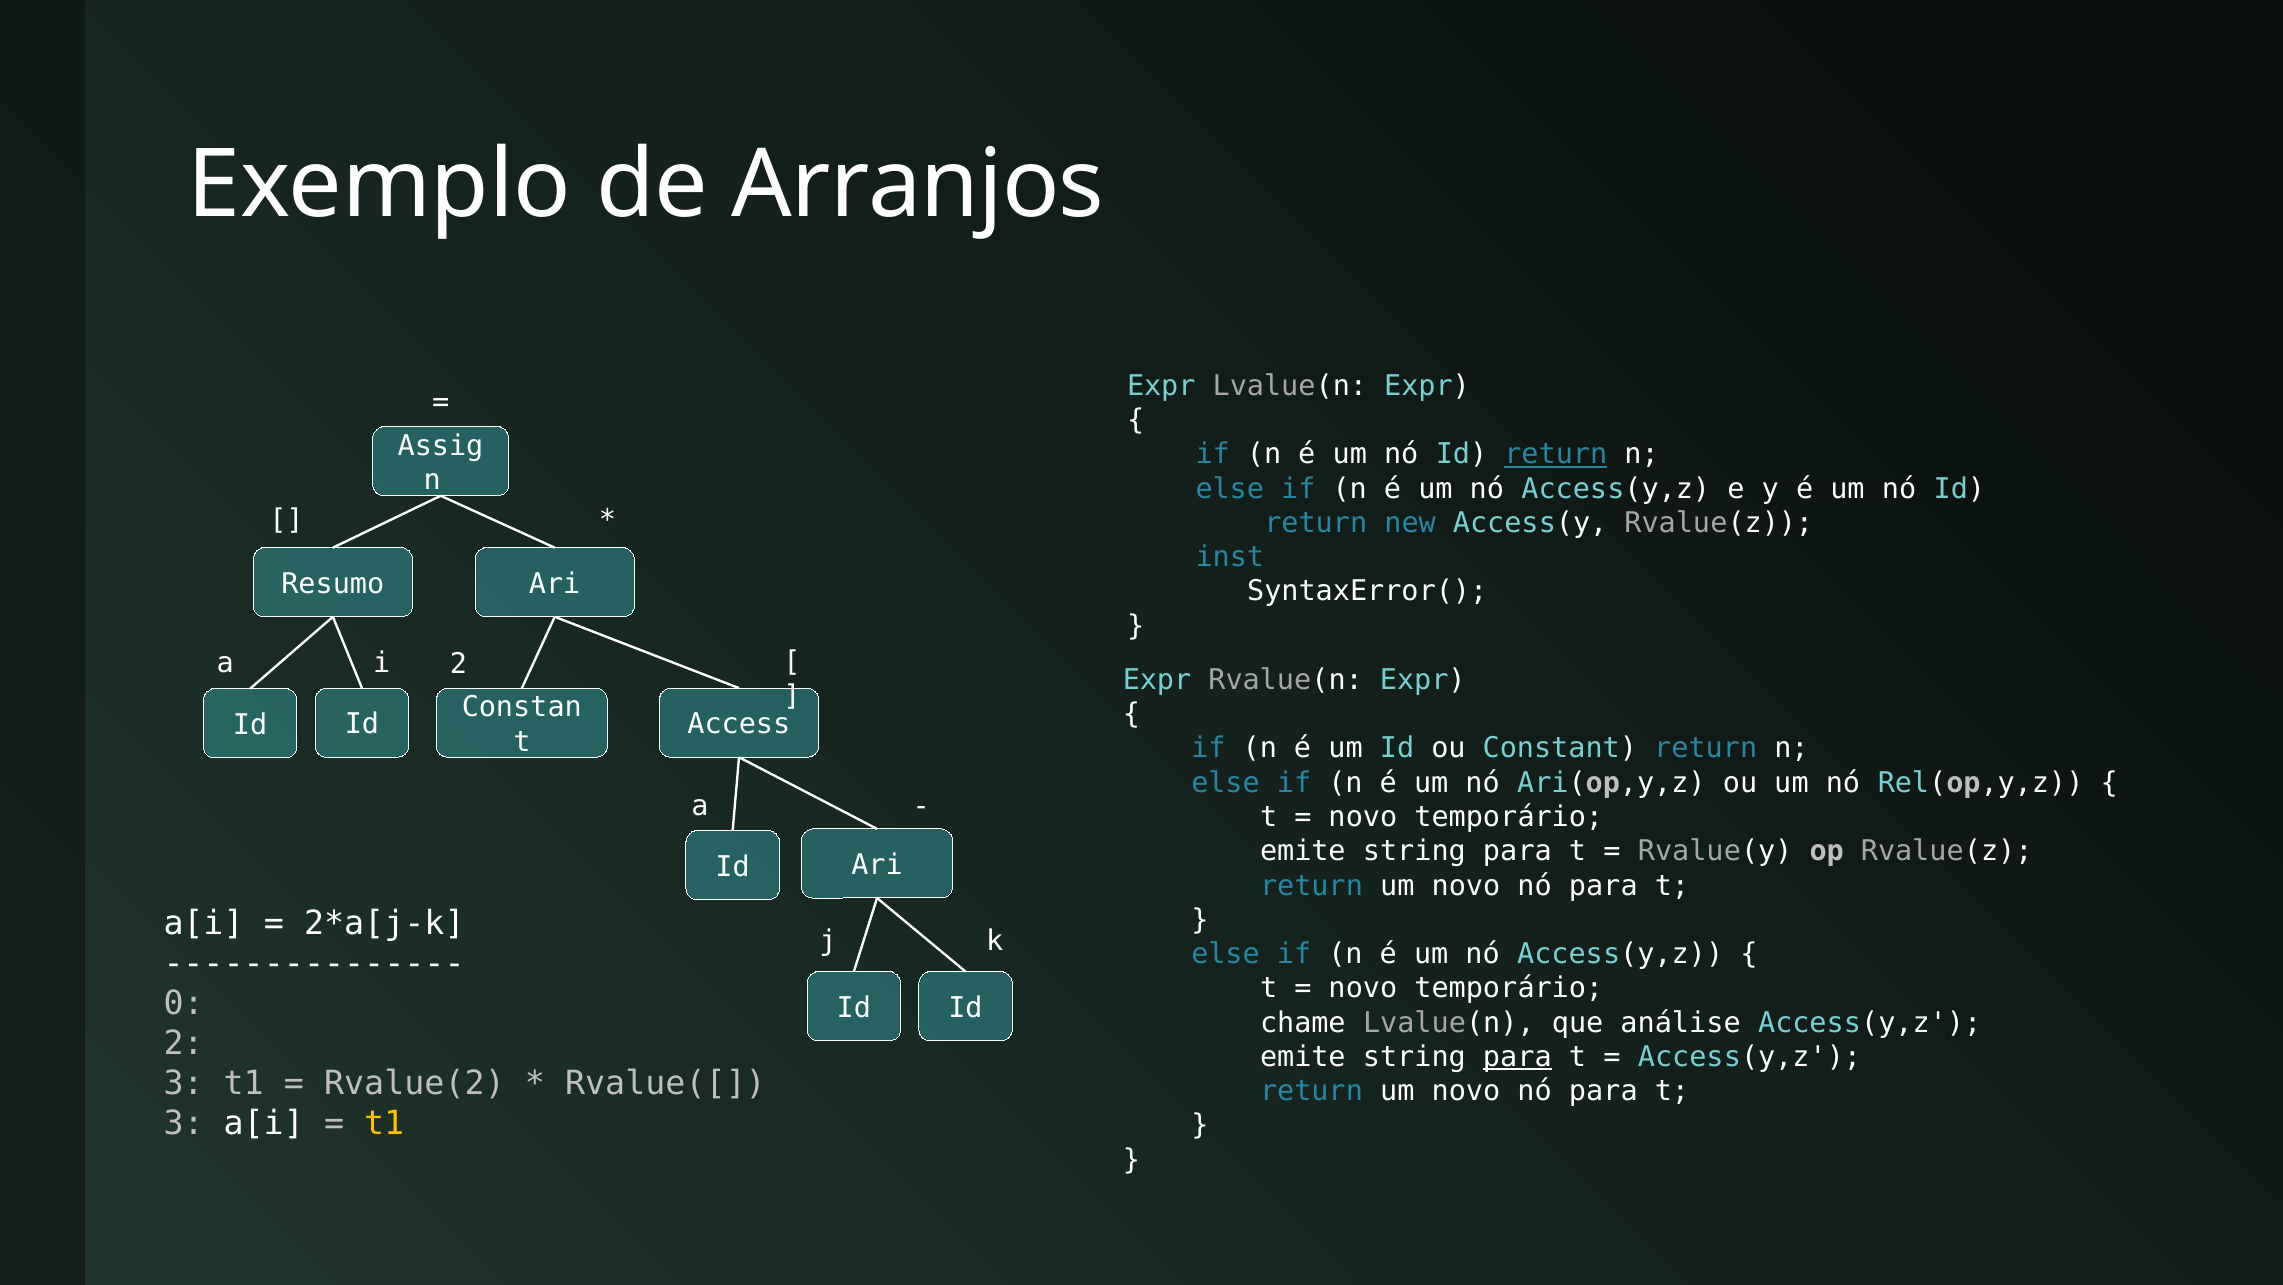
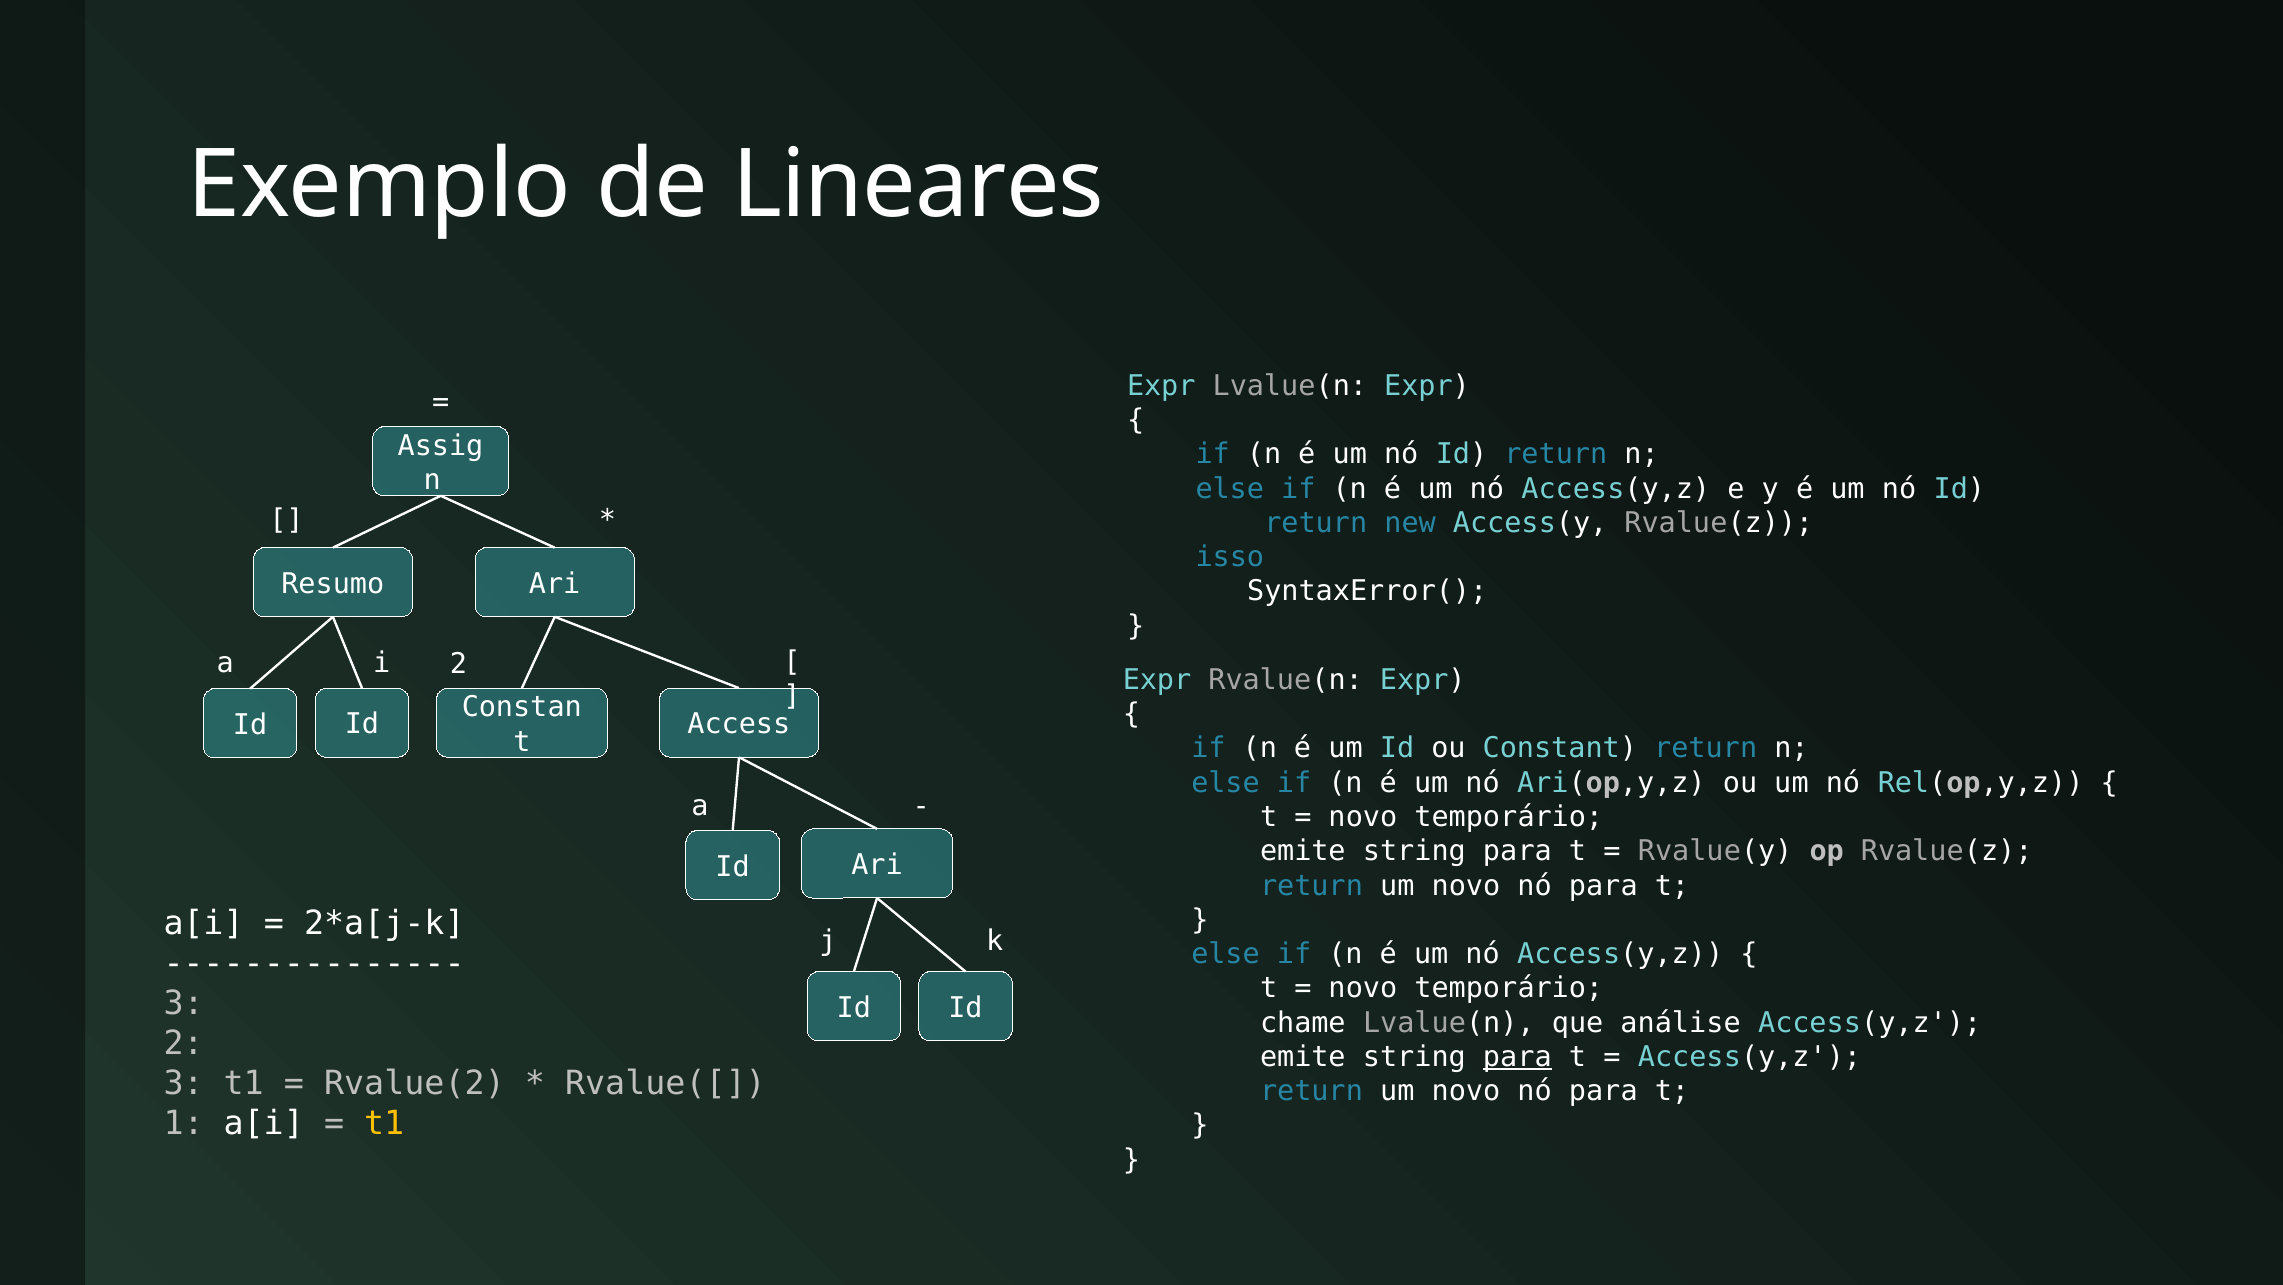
Arranjos: Arranjos -> Lineares (918, 185)
return underline: present -> none (1556, 454)
inst: inst -> isso (1230, 557)
0: 0 -> 3 (184, 1004)
3: 3 -> 1 (184, 1123)
